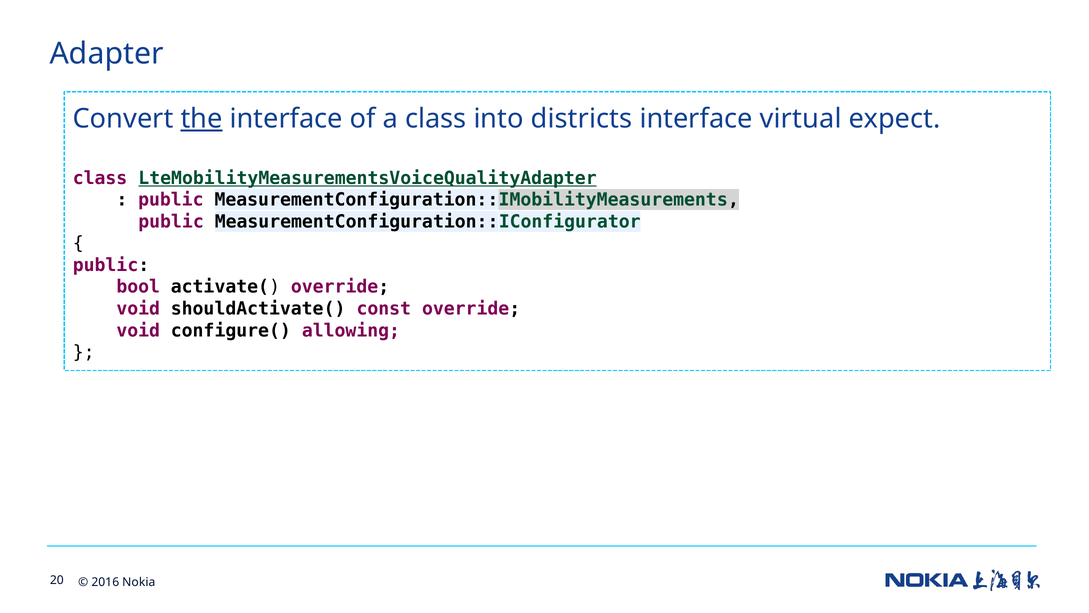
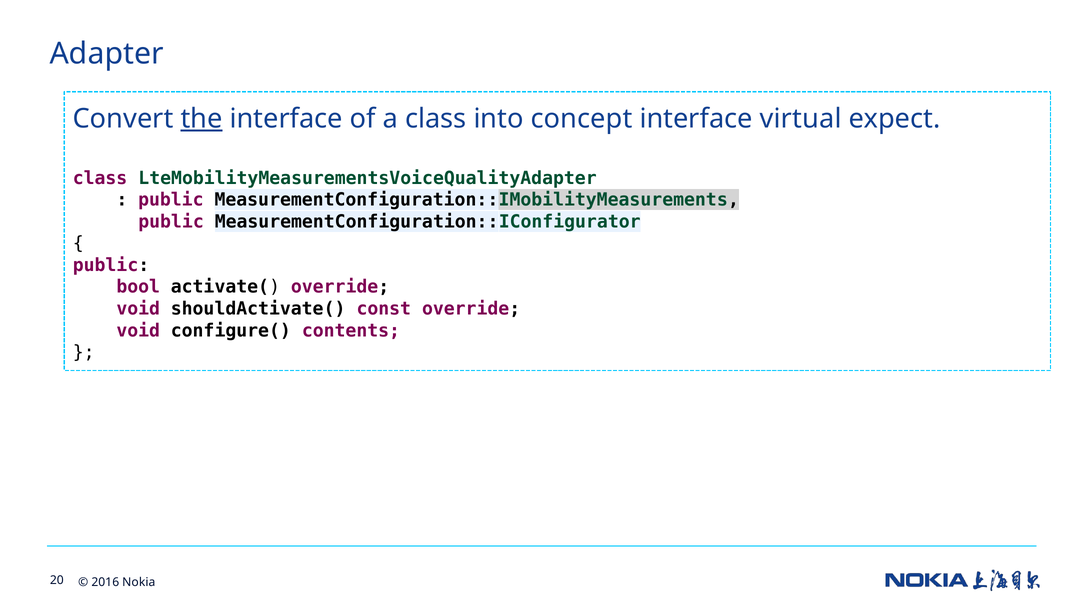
districts: districts -> concept (582, 119)
LteMobilityMeasurementsVoiceQualityAdapter underline: present -> none (368, 178)
allowing: allowing -> contents (351, 330)
